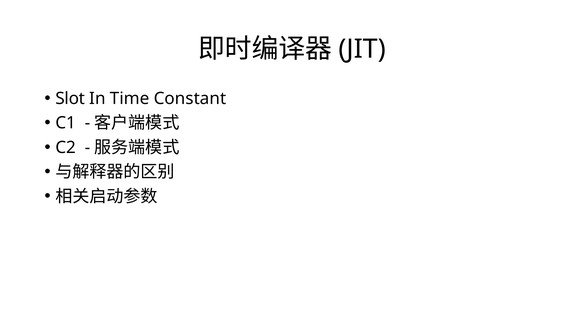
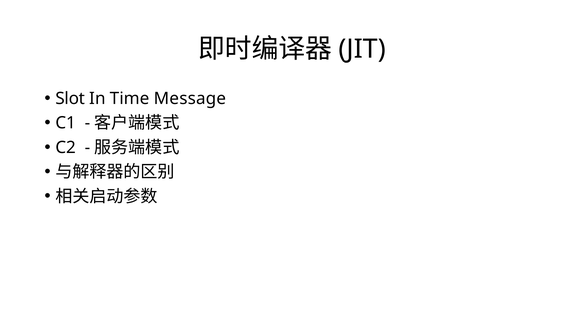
Constant: Constant -> Message (190, 99)
